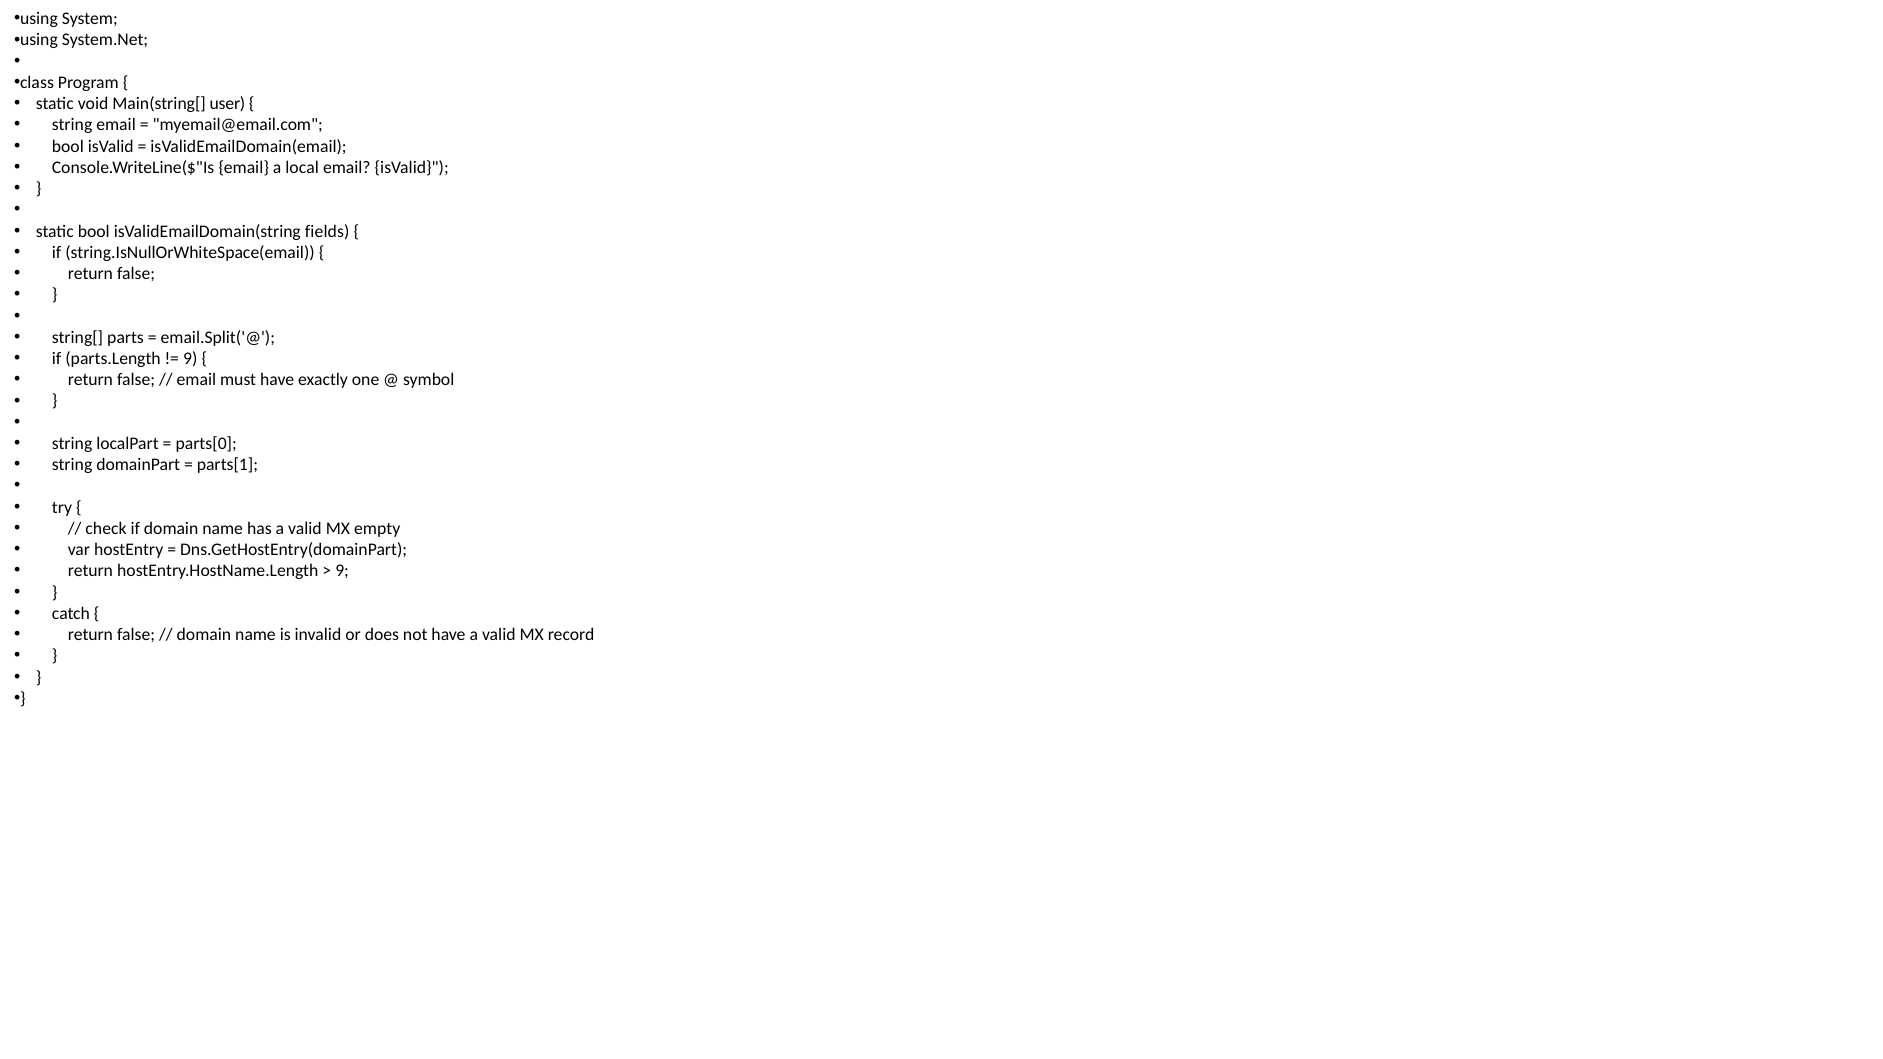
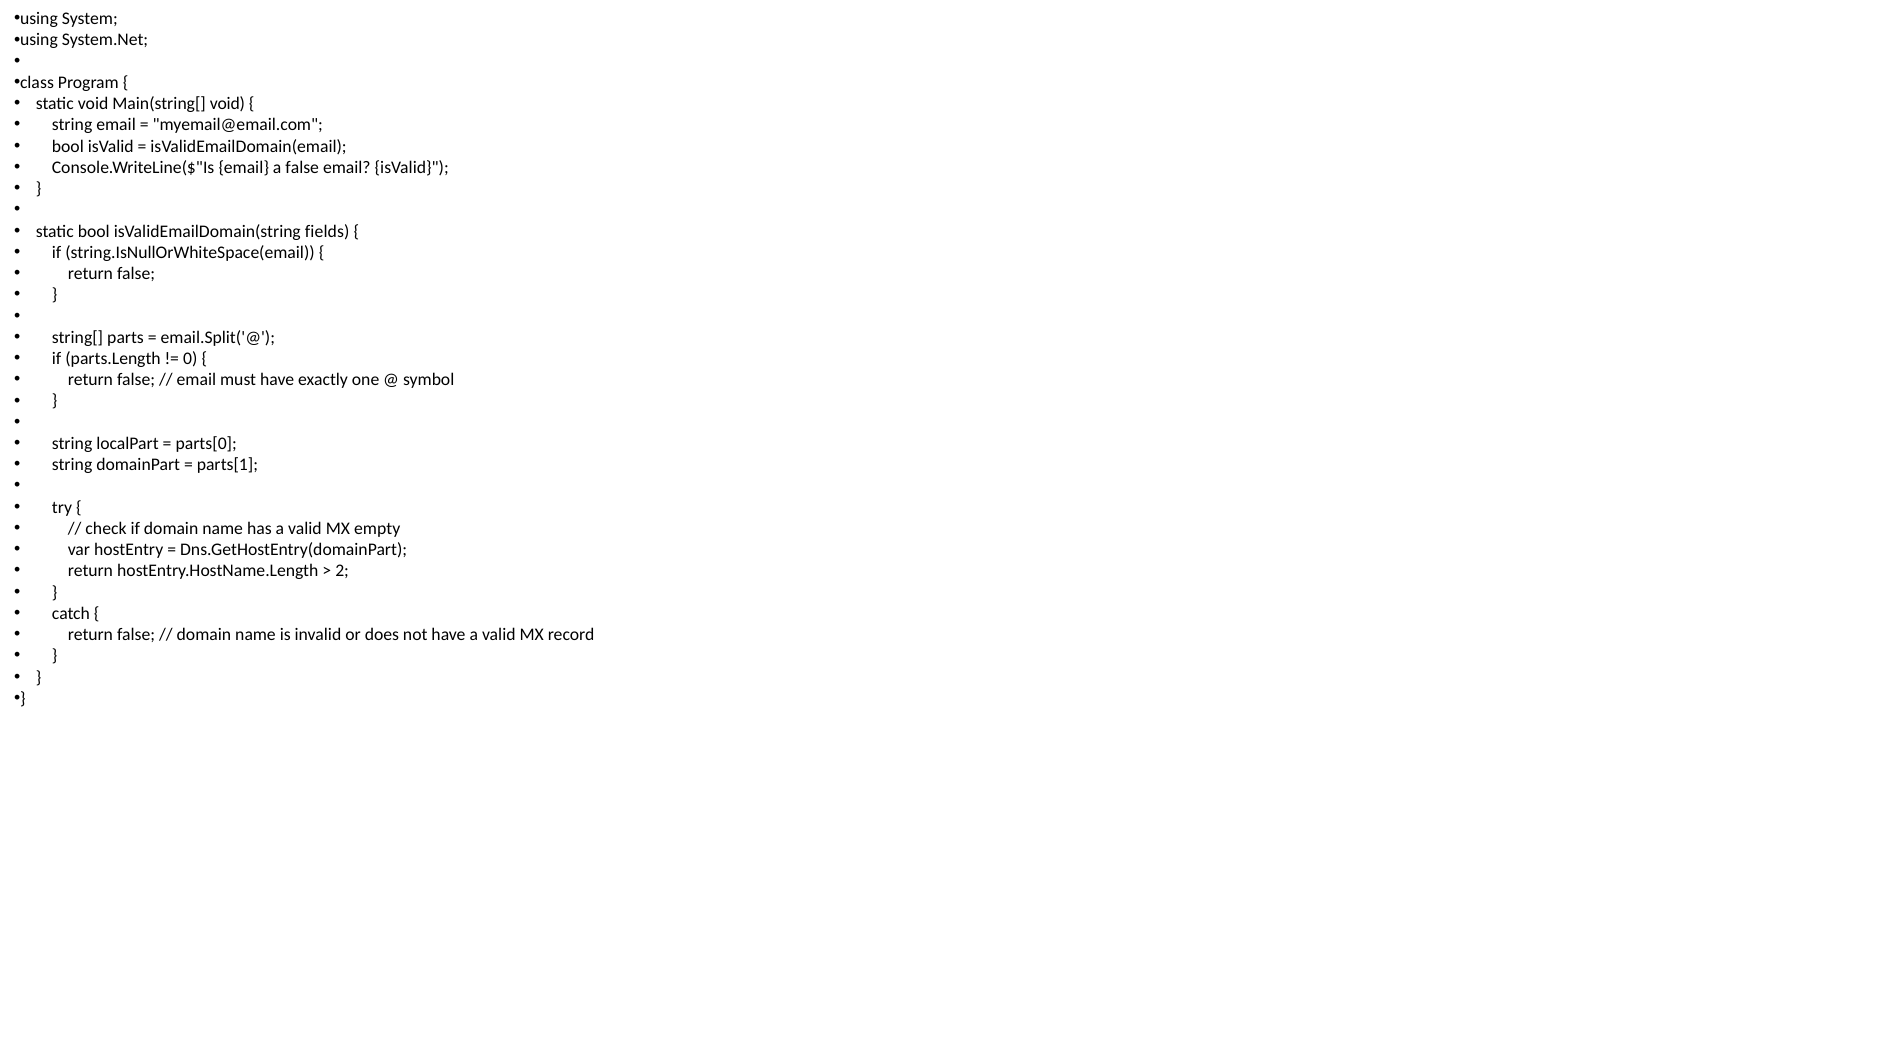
Main(string[ user: user -> void (227, 104)
a local: local -> false (302, 168)
9: 9 -> 0 (190, 359)
9: 9 -> 2 (342, 571)
